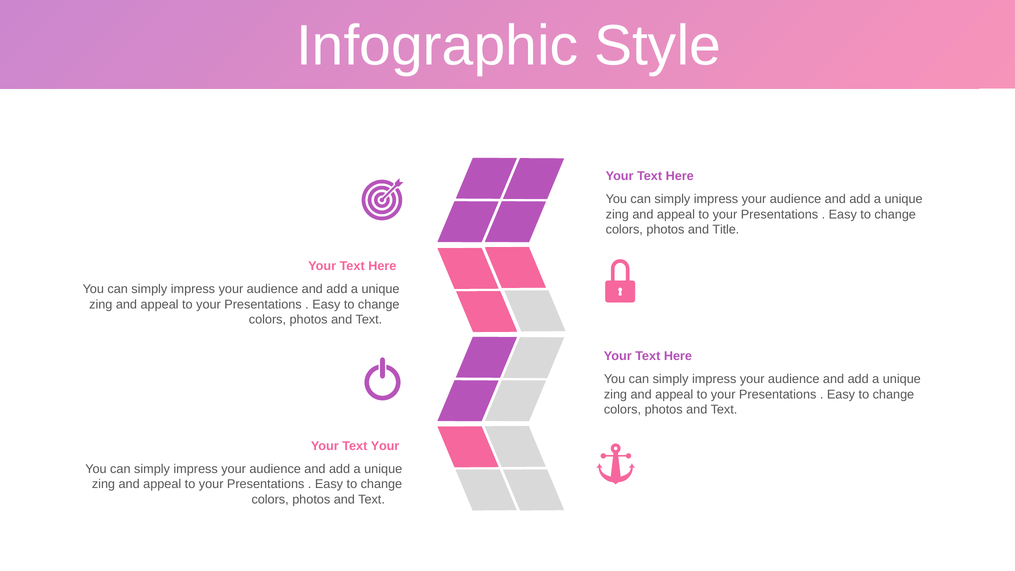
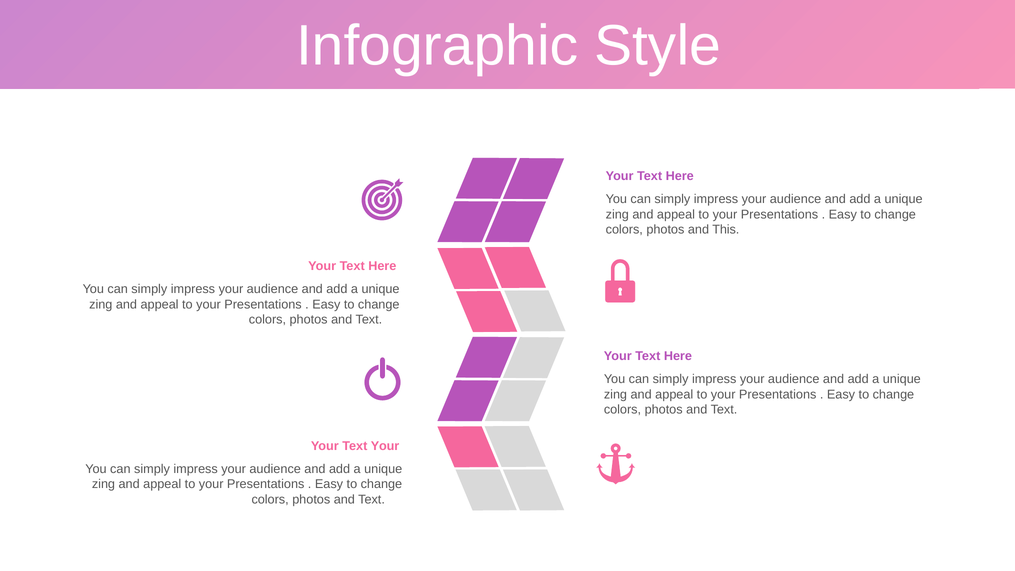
Title: Title -> This (726, 230)
